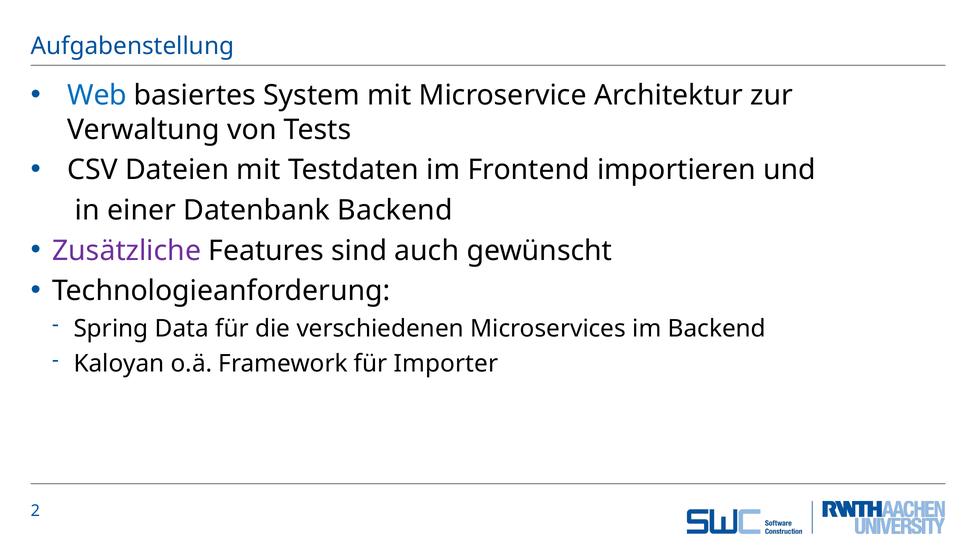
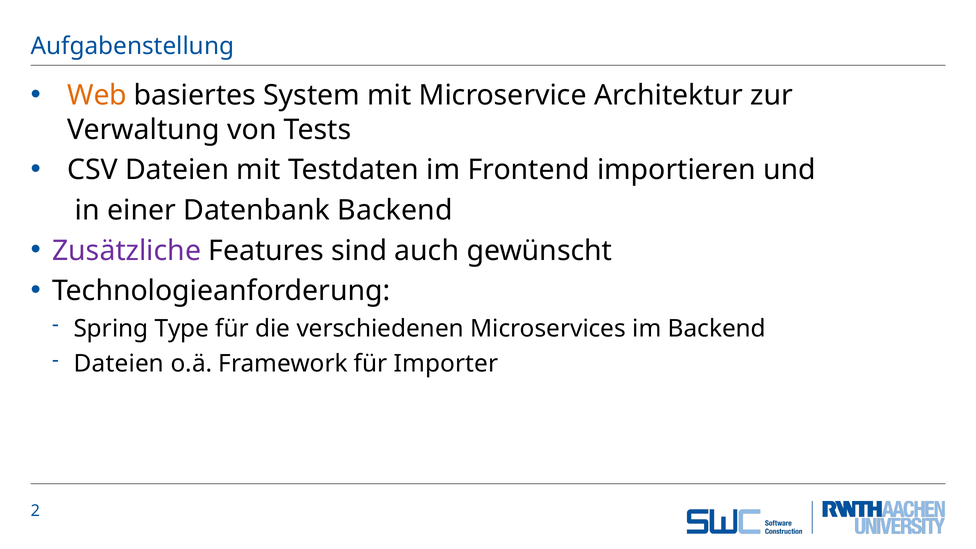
Web colour: blue -> orange (97, 96)
Data: Data -> Type (182, 328)
Kaloyan: Kaloyan -> Dateien (119, 364)
